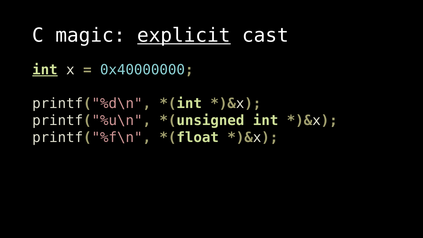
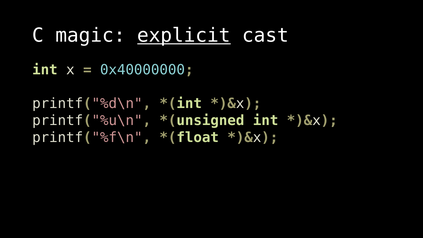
int underline: present -> none (45, 70)
